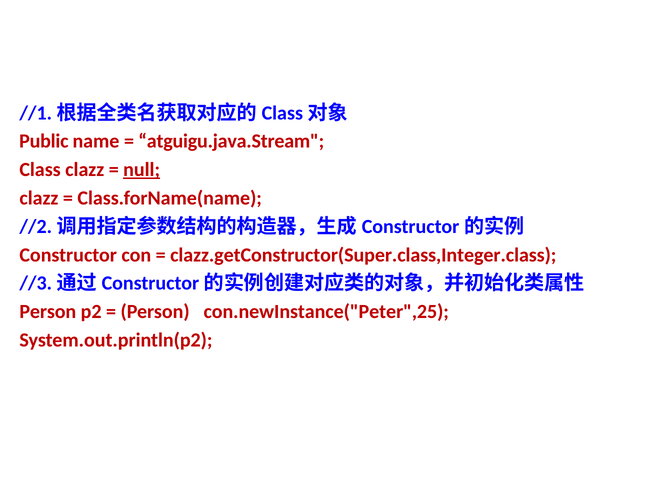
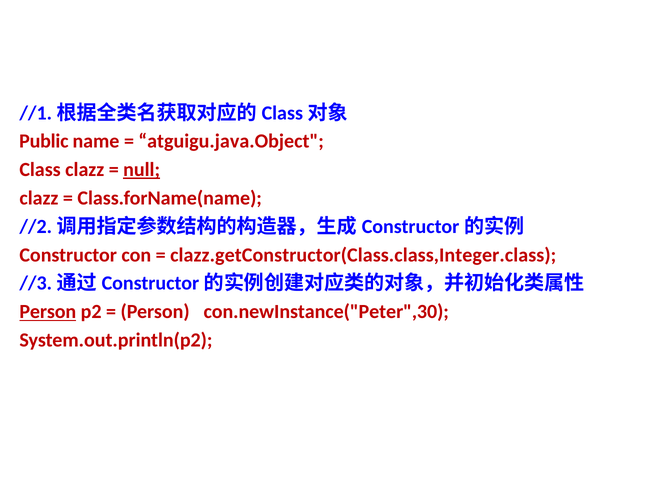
atguigu.java.Stream: atguigu.java.Stream -> atguigu.java.Object (231, 141)
clazz.getConstructor(Super.class,Integer.class: clazz.getConstructor(Super.class,Integer.class -> clazz.getConstructor(Class.class,Integer.class (363, 255)
Person underline: none -> present (48, 312)
con.newInstance("Peter",25: con.newInstance("Peter",25 -> con.newInstance("Peter",30 (326, 312)
